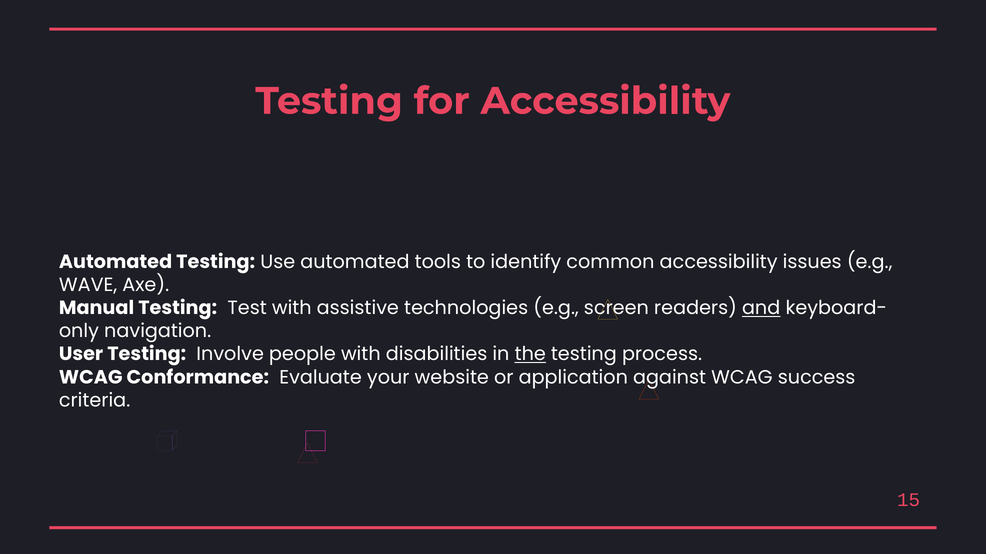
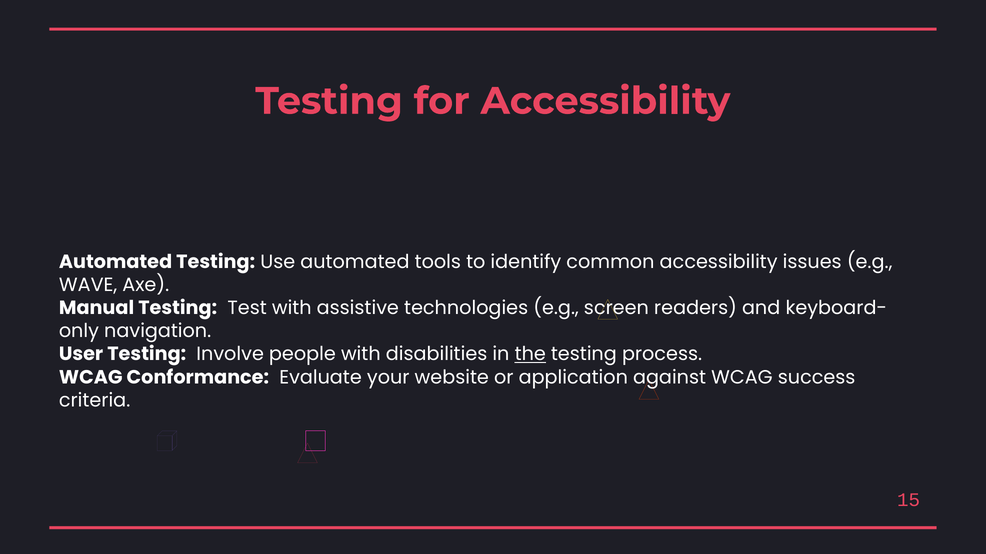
and underline: present -> none (761, 308)
